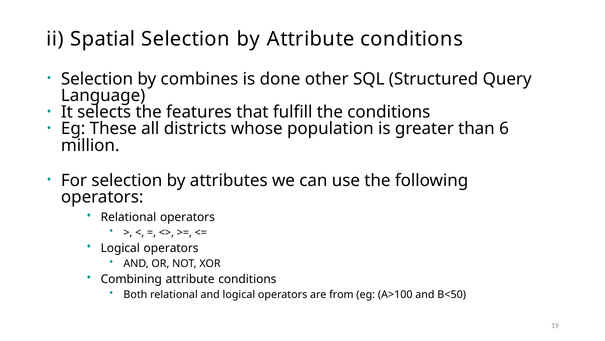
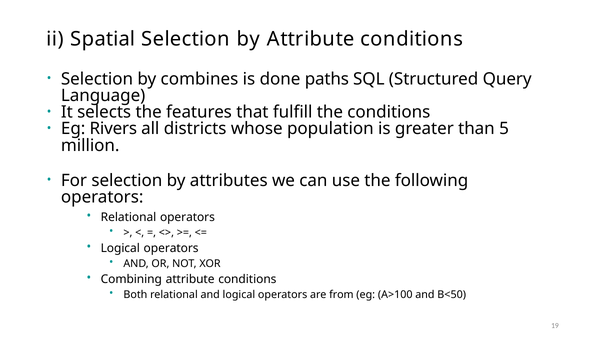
other: other -> paths (327, 79)
These: These -> Rivers (113, 129)
6: 6 -> 5 (504, 129)
